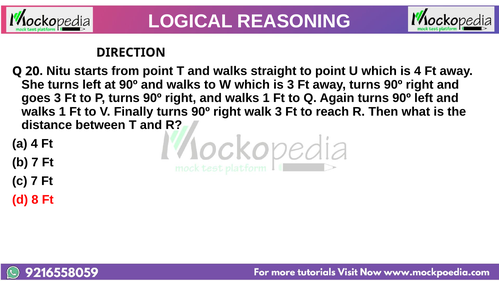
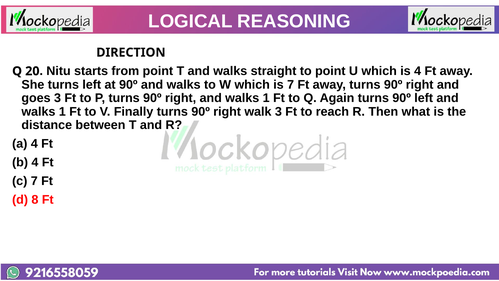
is 3: 3 -> 7 (291, 85)
b 7: 7 -> 4 (35, 162)
